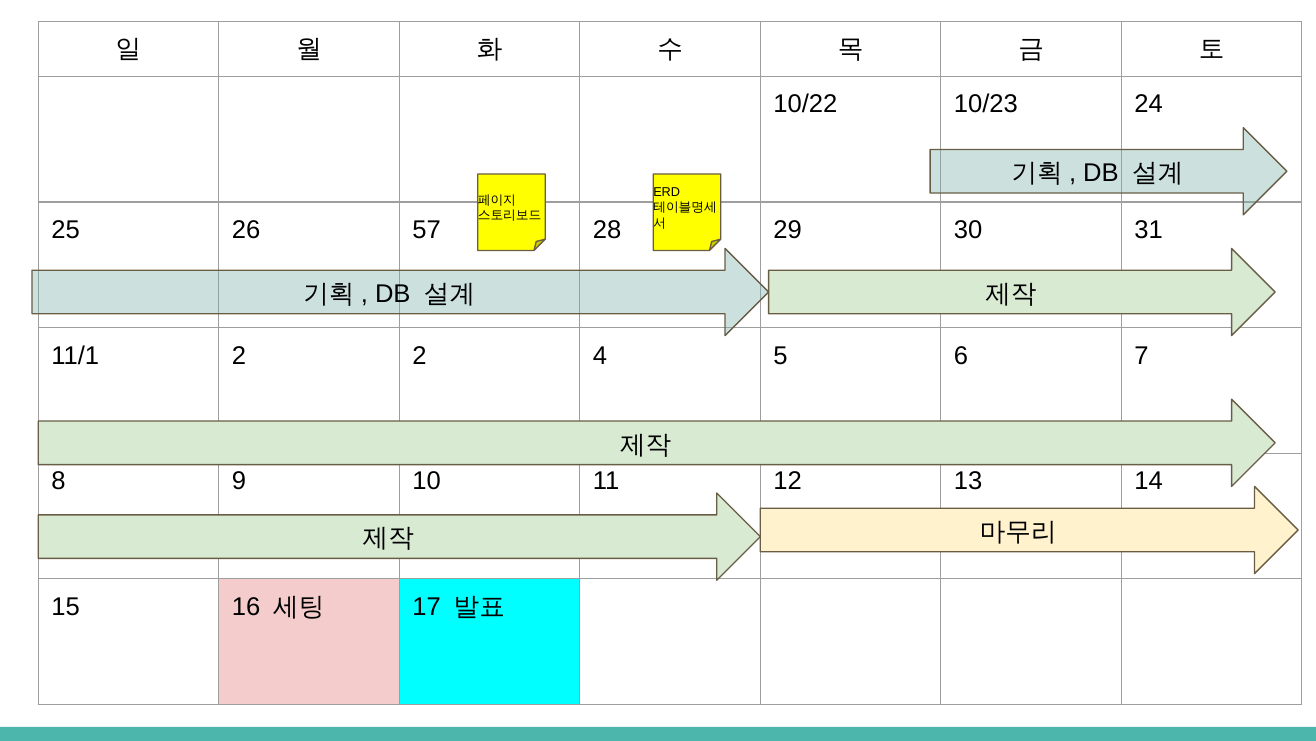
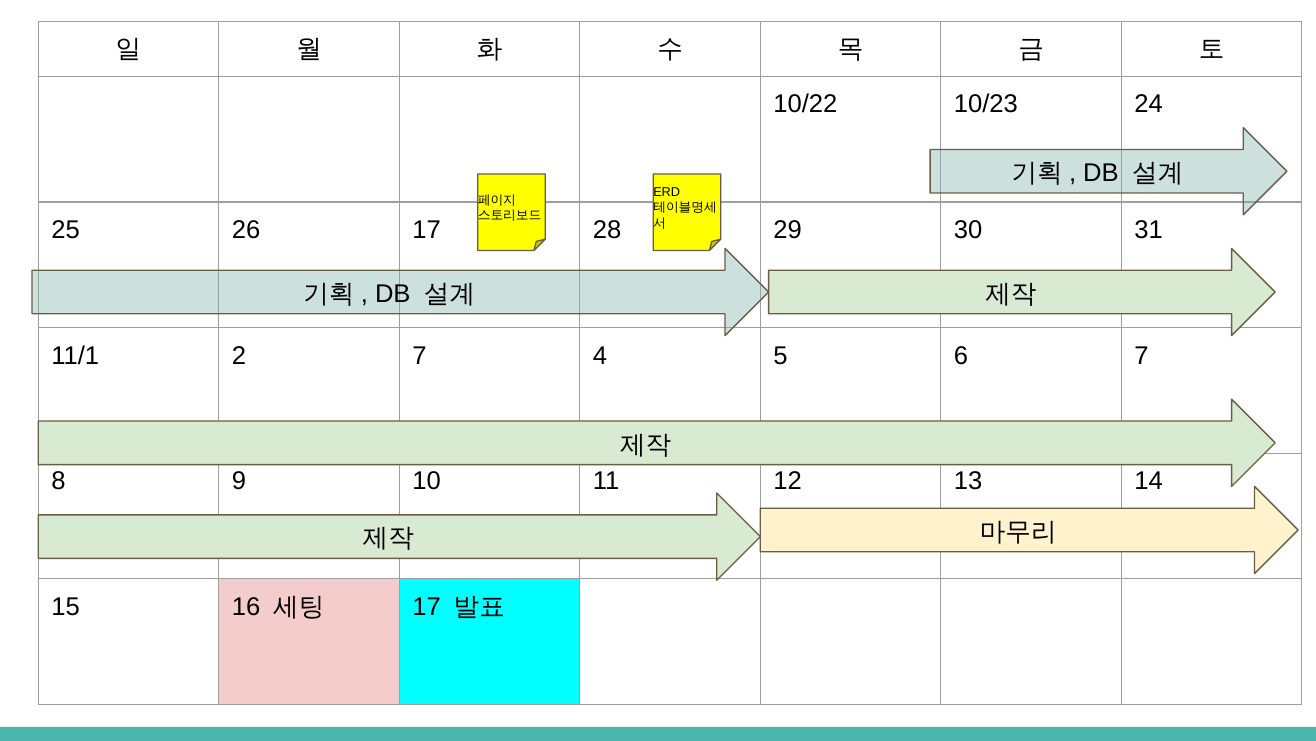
26 57: 57 -> 17 (427, 230)
2 2: 2 -> 7 (420, 355)
